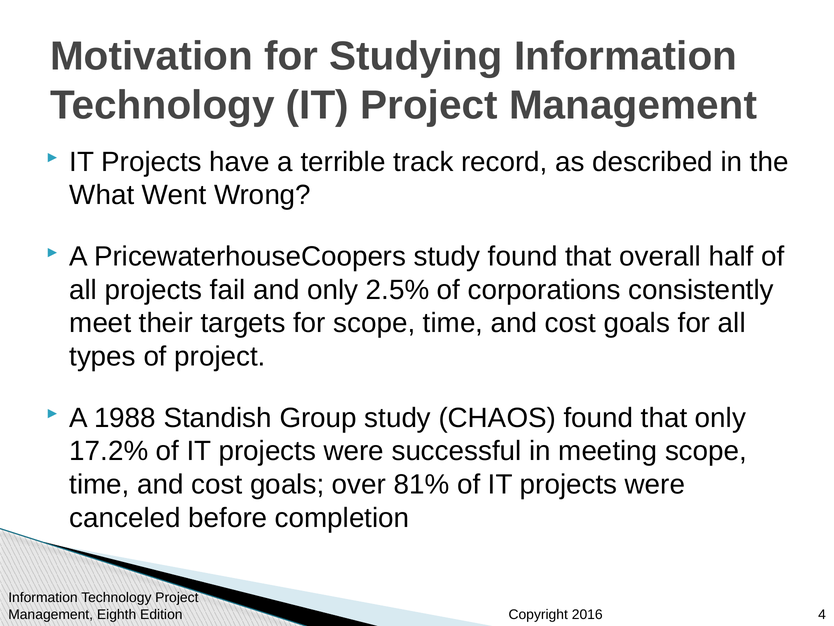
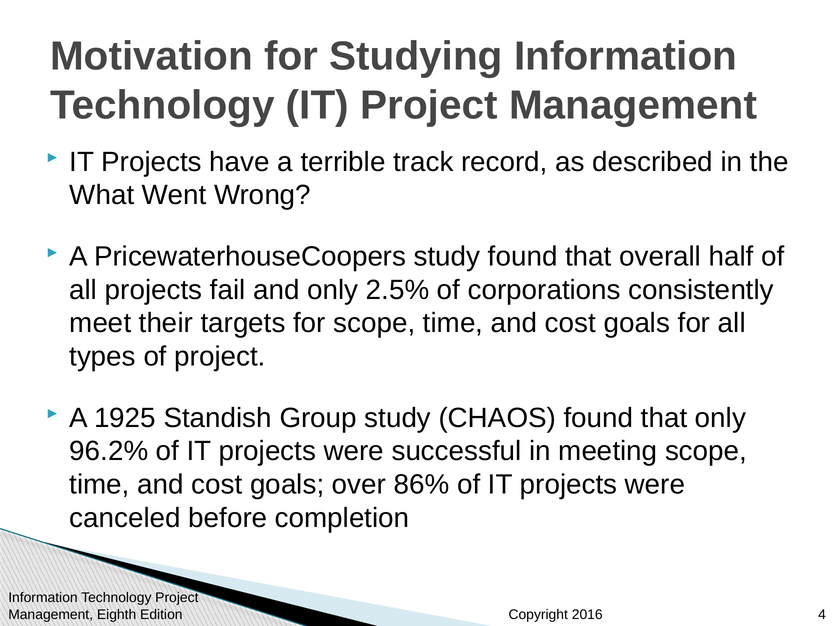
1988: 1988 -> 1925 (125, 418)
17.2%: 17.2% -> 96.2% (109, 451)
81%: 81% -> 86% (422, 484)
